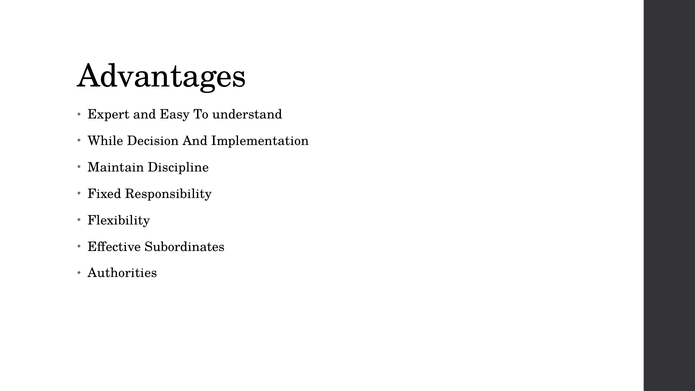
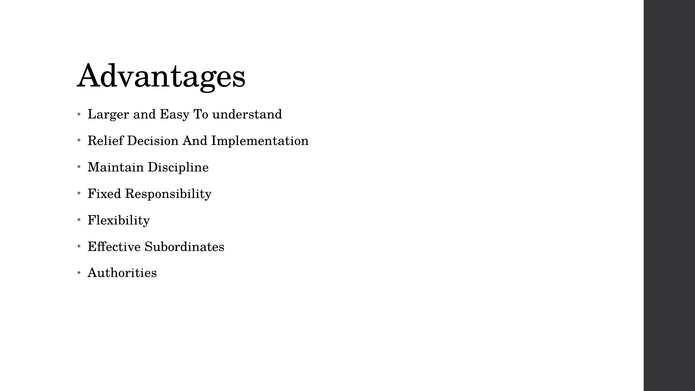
Expert: Expert -> Larger (108, 114)
While: While -> Relief (105, 141)
